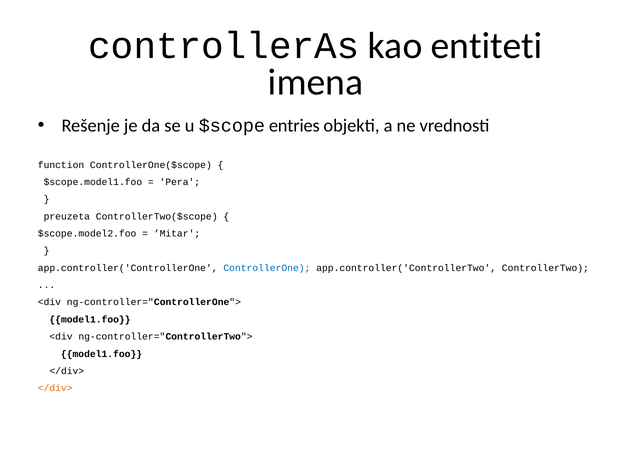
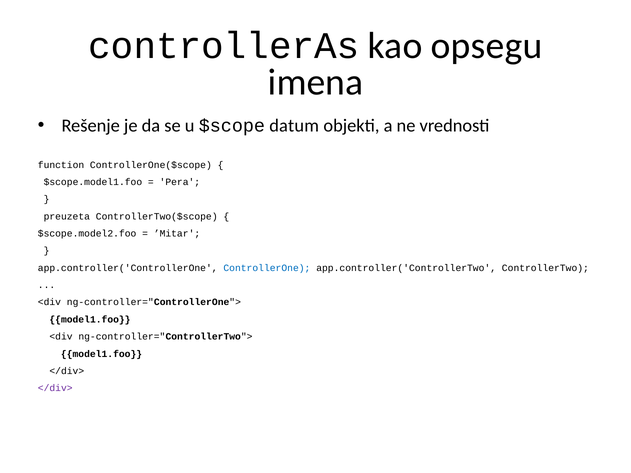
entiteti: entiteti -> opsegu (487, 46)
entries: entries -> datum (294, 126)
</div> colour: orange -> purple (55, 388)
